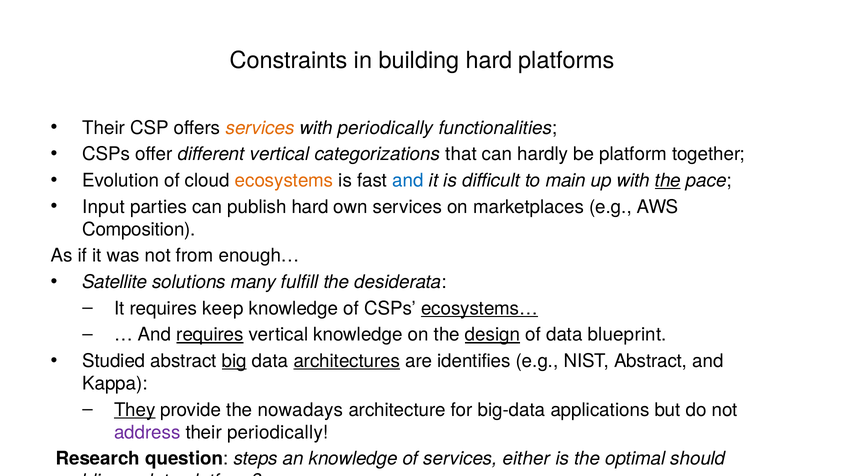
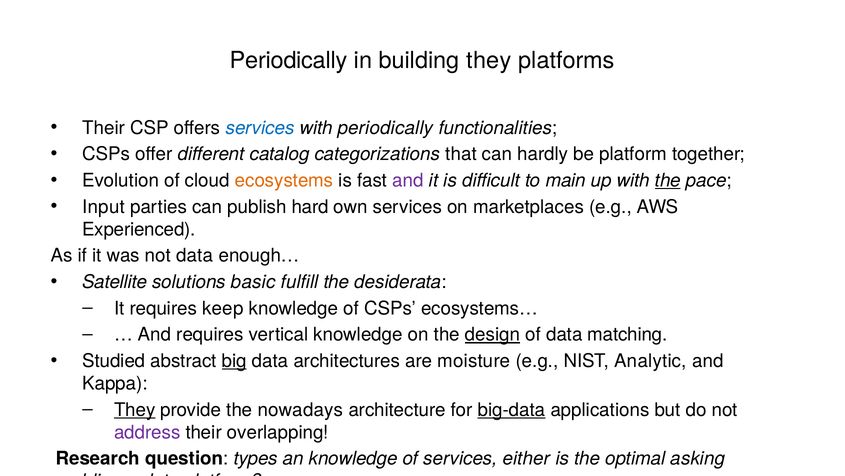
Constraints: Constraints -> Periodically (289, 60)
building hard: hard -> they (489, 60)
services colour: orange -> blue (260, 128)
different vertical: vertical -> catalog (280, 154)
and colour: blue -> purple (408, 180)
Composition: Composition -> Experienced (139, 229)
not from: from -> data (195, 255)
many: many -> basic (253, 282)
ecosystems… underline: present -> none (480, 308)
requires underline: present -> none (210, 334)
blueprint: blueprint -> matching (627, 334)
architectures underline: present -> none (347, 360)
identifies: identifies -> moisture (474, 360)
NIST Abstract: Abstract -> Analytic (650, 360)
big-data underline: none -> present (512, 409)
their periodically: periodically -> overlapping (278, 432)
steps: steps -> types (256, 458)
should: should -> asking (698, 458)
